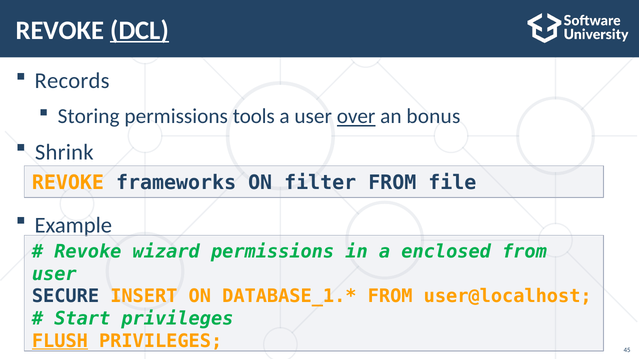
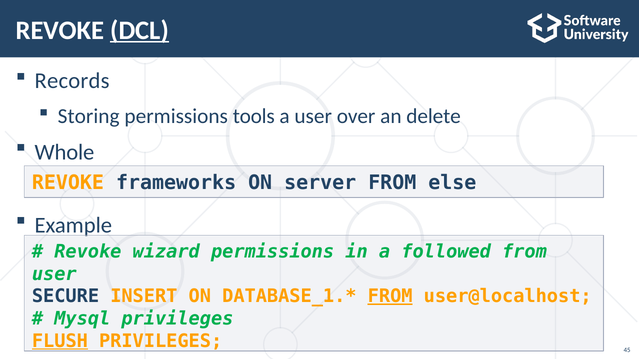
over underline: present -> none (356, 117)
bonus: bonus -> delete (434, 117)
Shrink: Shrink -> Whole (64, 152)
filter: filter -> server (320, 183)
file: file -> else (452, 183)
enclosed: enclosed -> followed (446, 252)
FROM underline: none -> present (390, 297)
Start: Start -> Mysql (82, 319)
